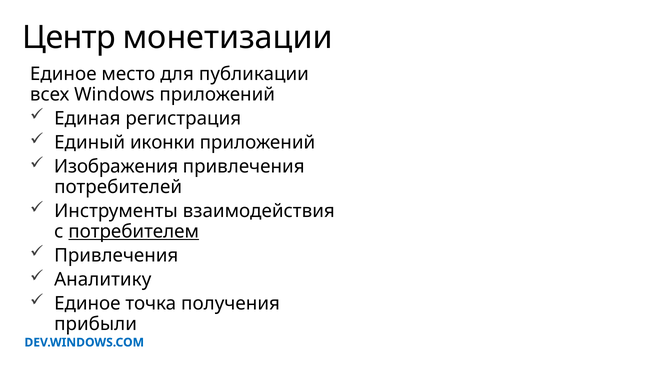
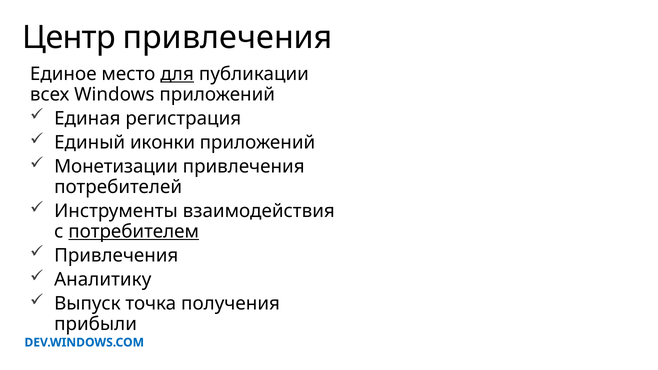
Центр монетизации: монетизации -> привлечения (228, 38)
для underline: none -> present (177, 74)
Изображения: Изображения -> Монетизации (116, 167)
Единое: Единое -> Выпуск (87, 304)
